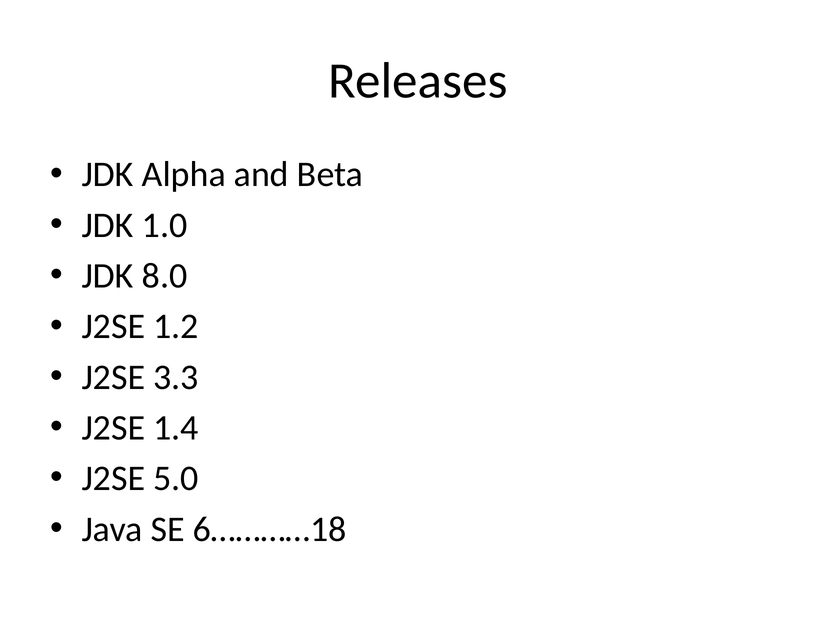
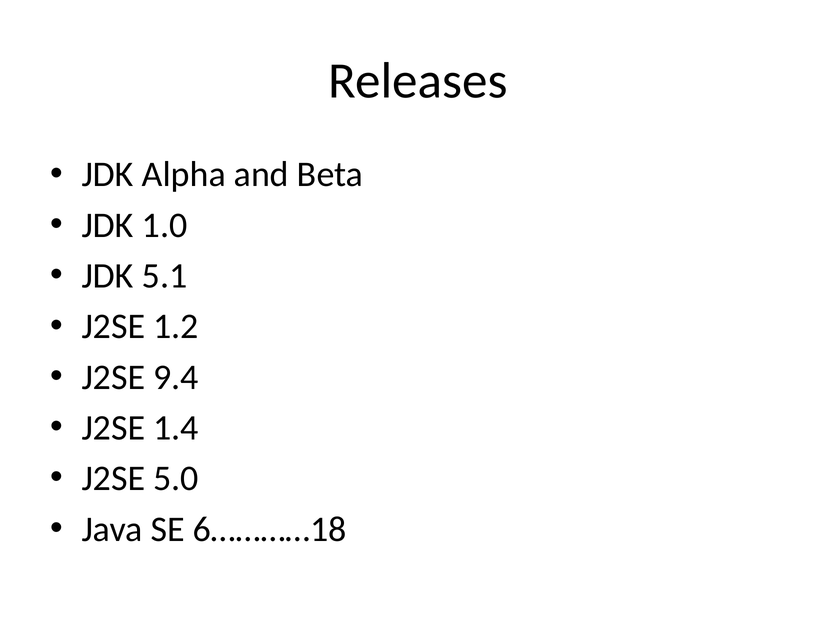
8.0: 8.0 -> 5.1 (165, 276)
3.3: 3.3 -> 9.4 (176, 377)
